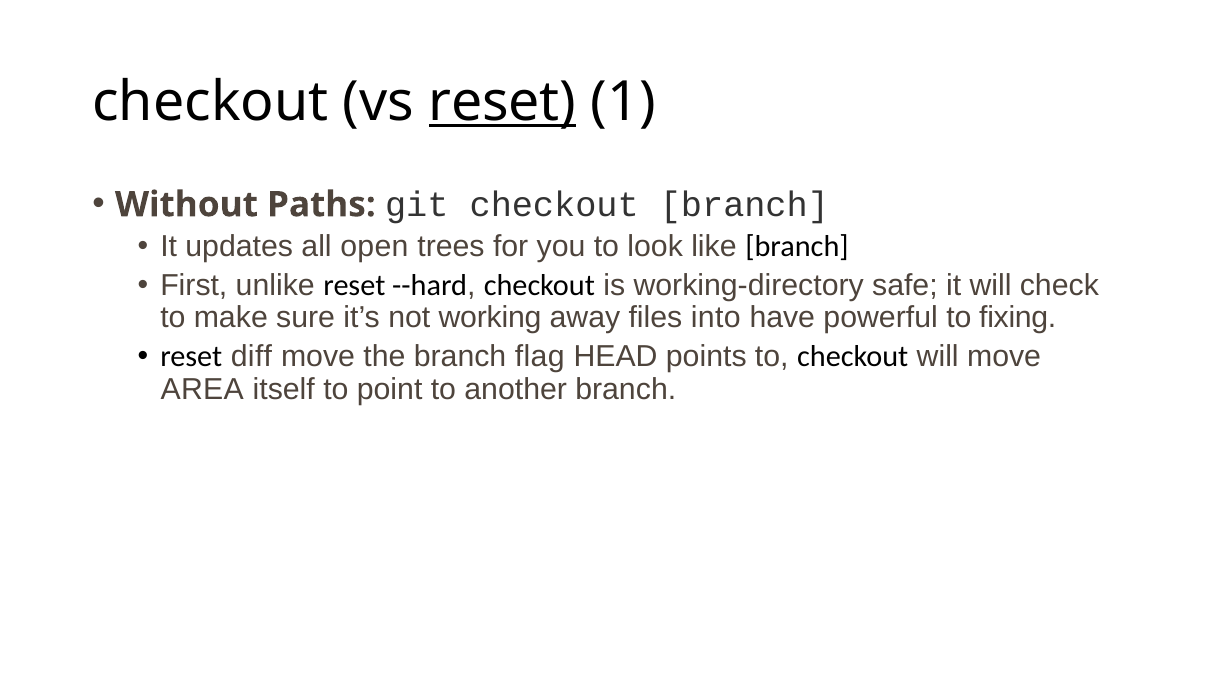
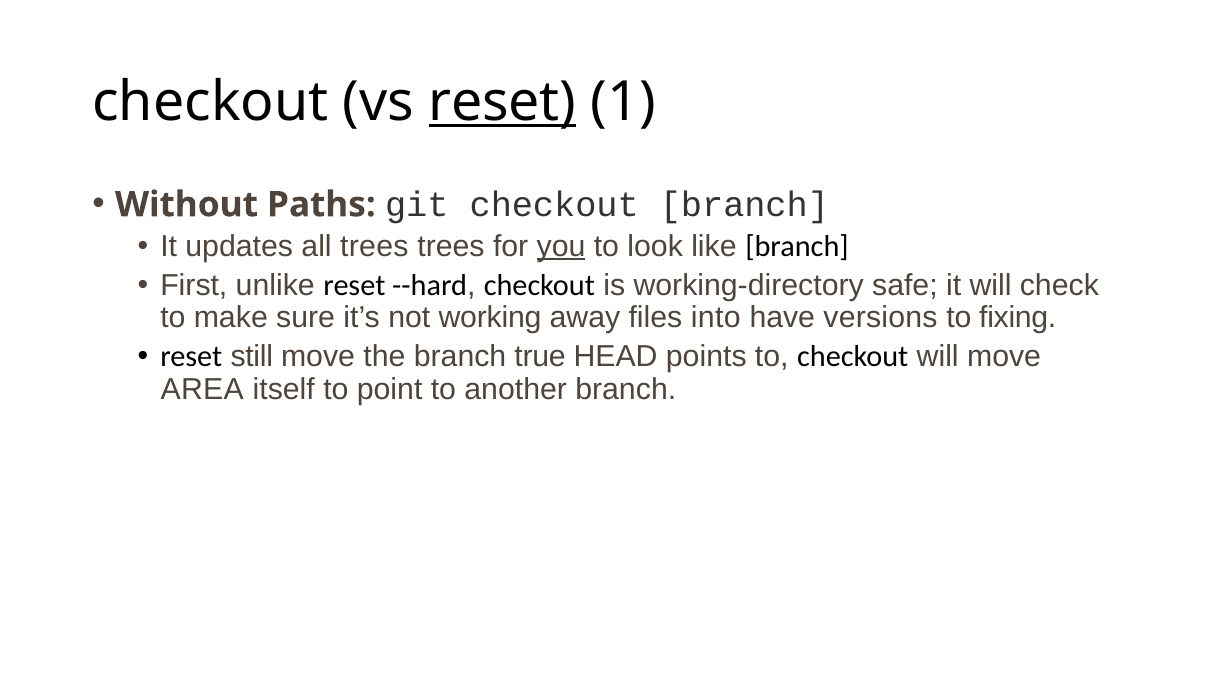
all open: open -> trees (374, 246)
you underline: none -> present (561, 246)
powerful: powerful -> versions (881, 318)
diff: diff -> still (252, 357)
flag: flag -> true (540, 357)
